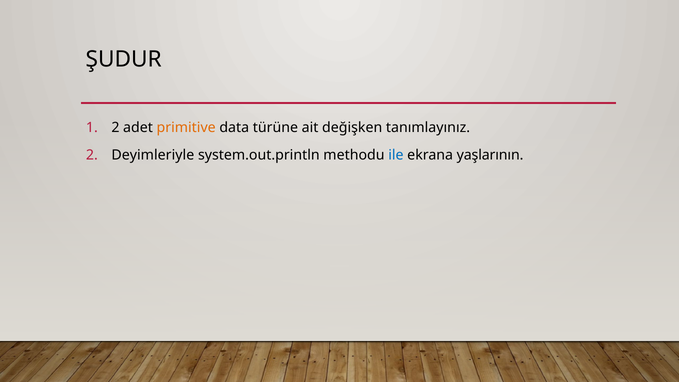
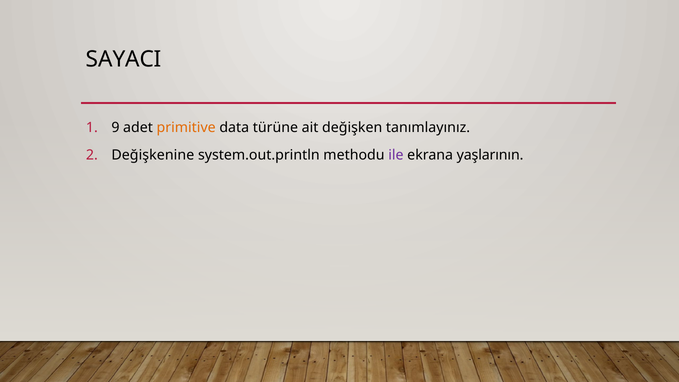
ŞUDUR: ŞUDUR -> SAYACI (124, 59)
2: 2 -> 9 (115, 128)
Deyimleriyle: Deyimleriyle -> Değişkenine (153, 155)
ile colour: blue -> purple (396, 155)
